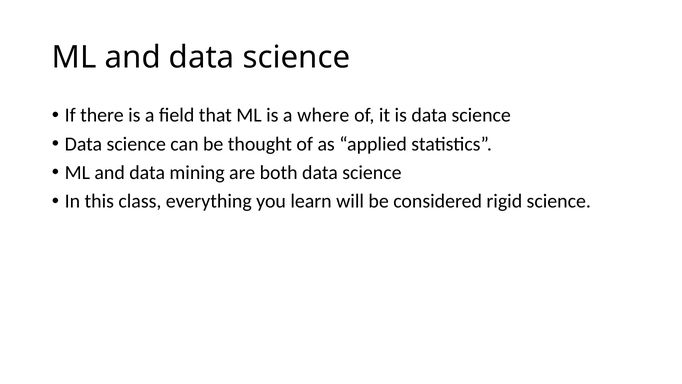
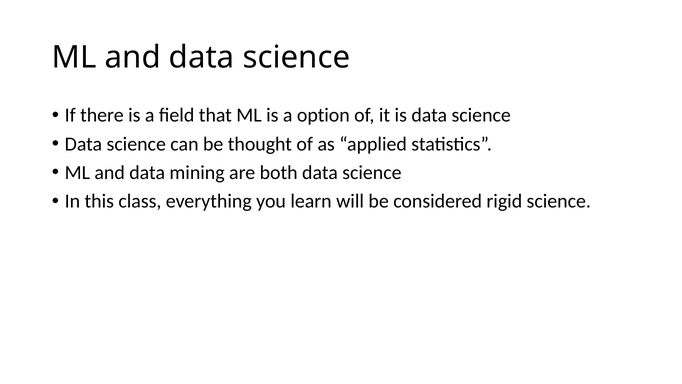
where: where -> option (323, 115)
